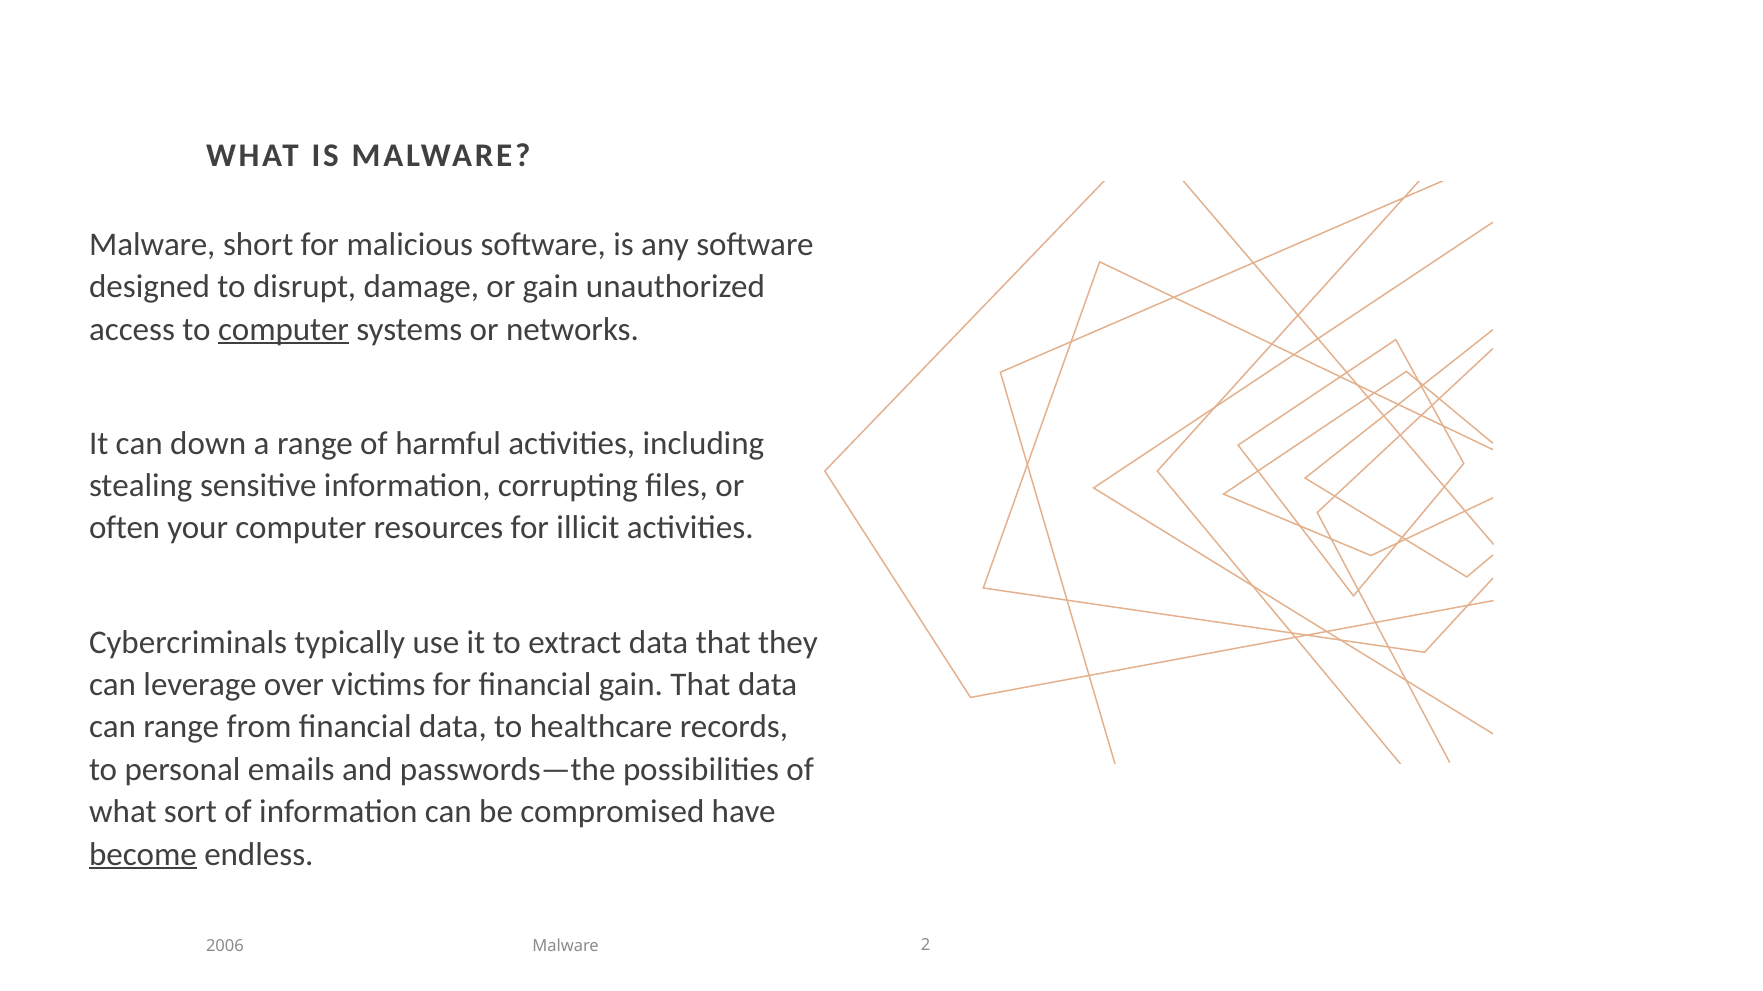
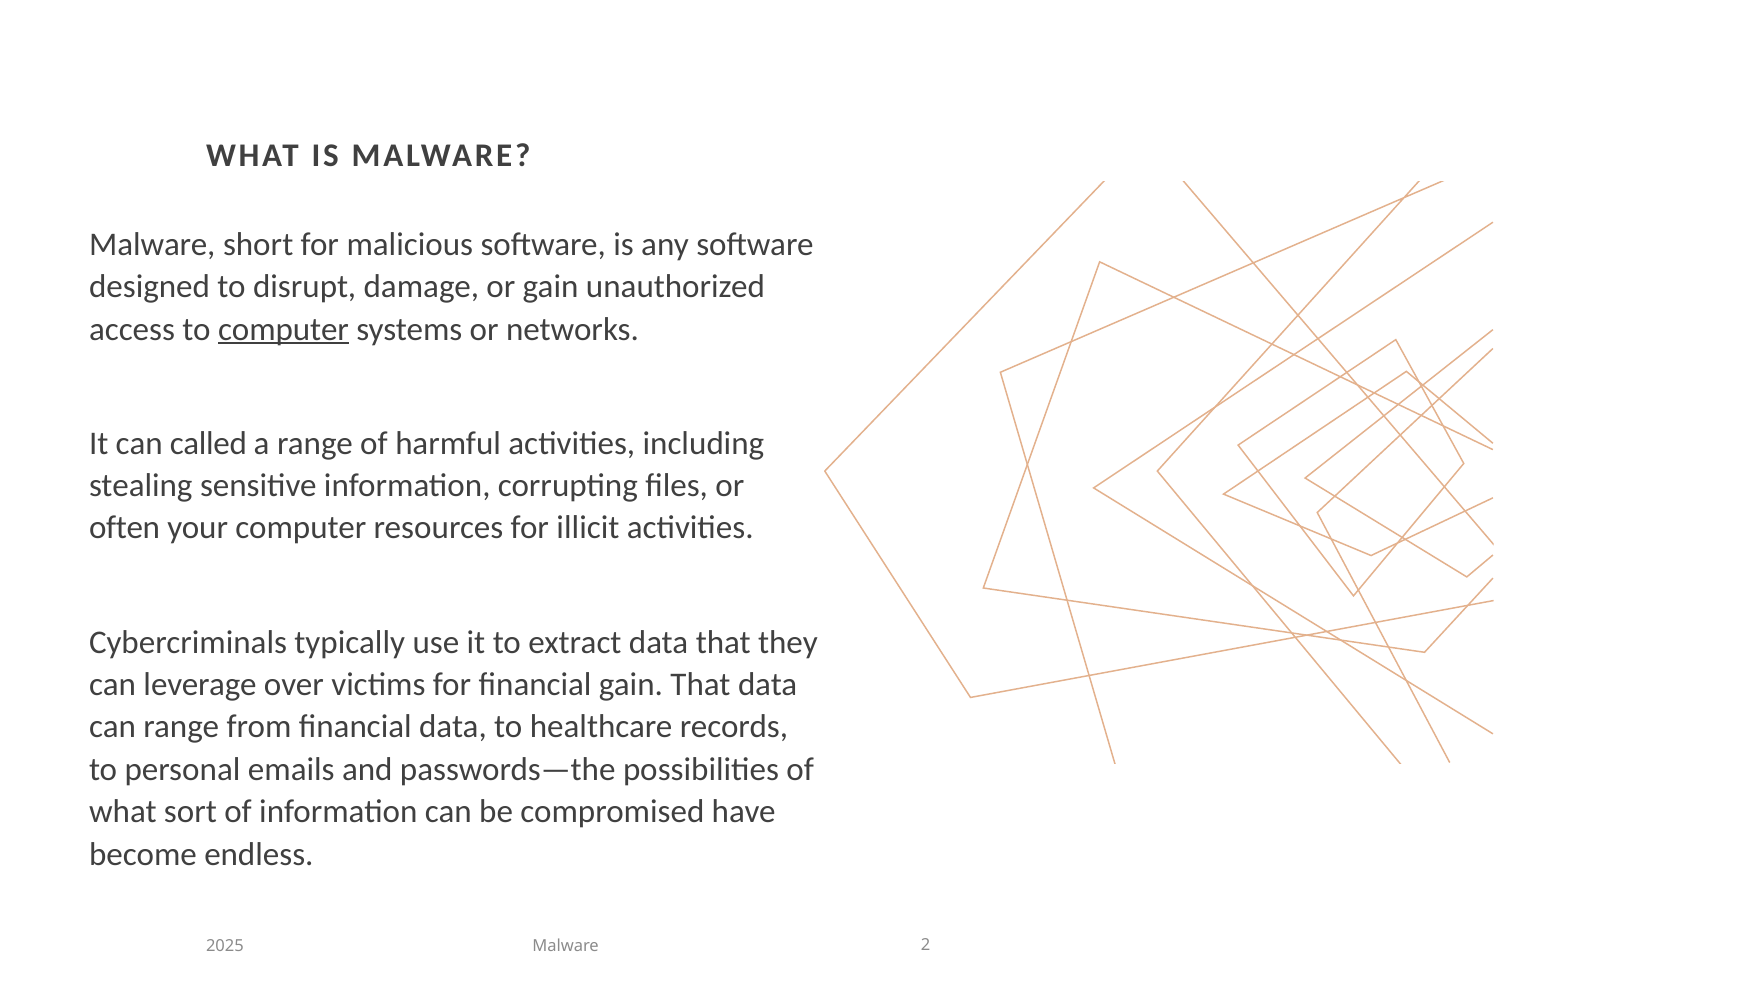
down: down -> called (208, 444)
become underline: present -> none (143, 855)
2006: 2006 -> 2025 (225, 947)
